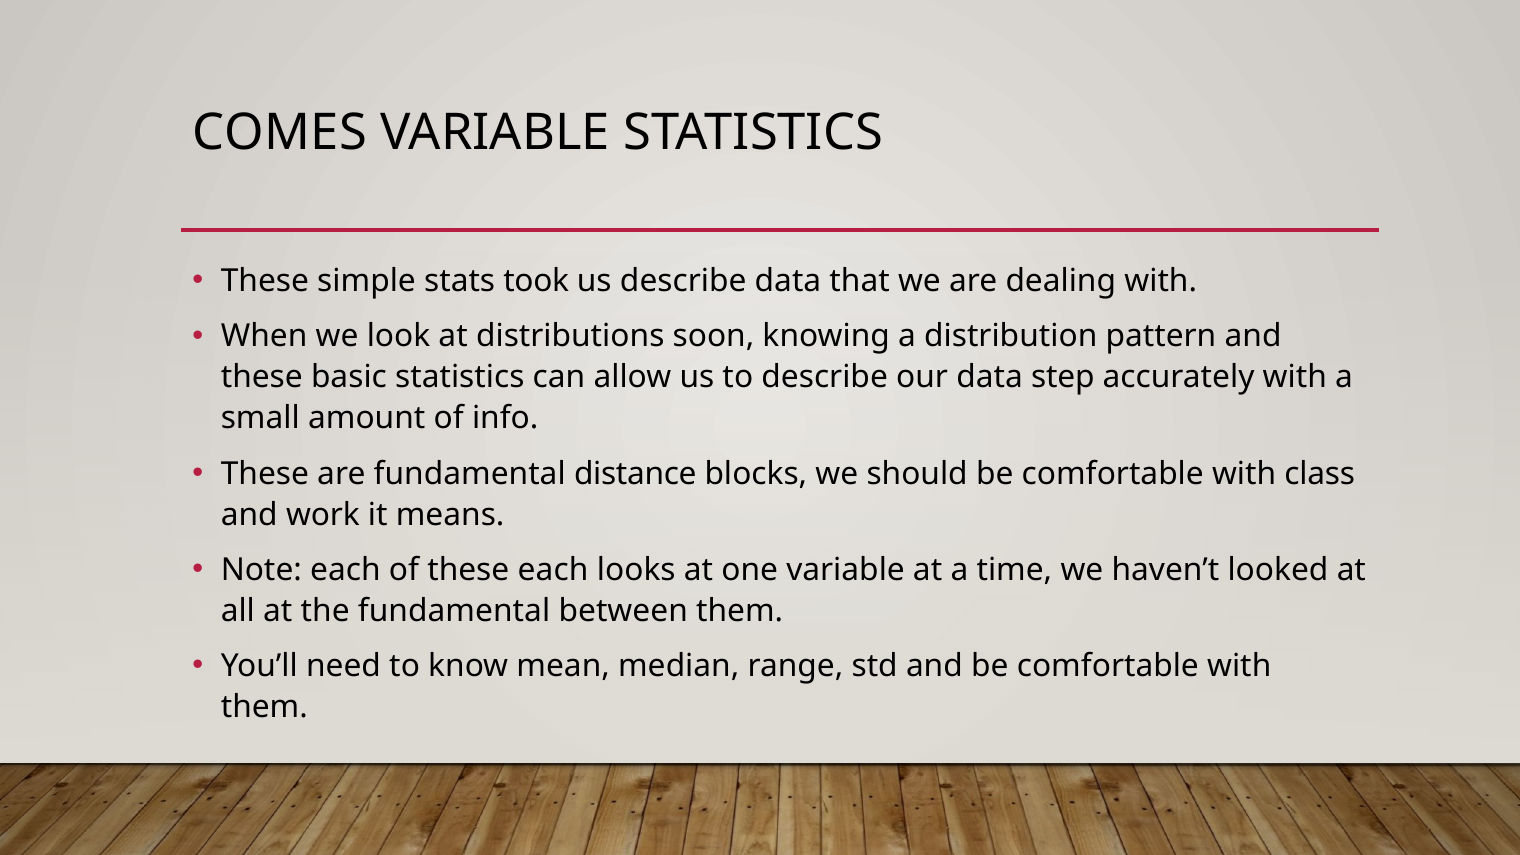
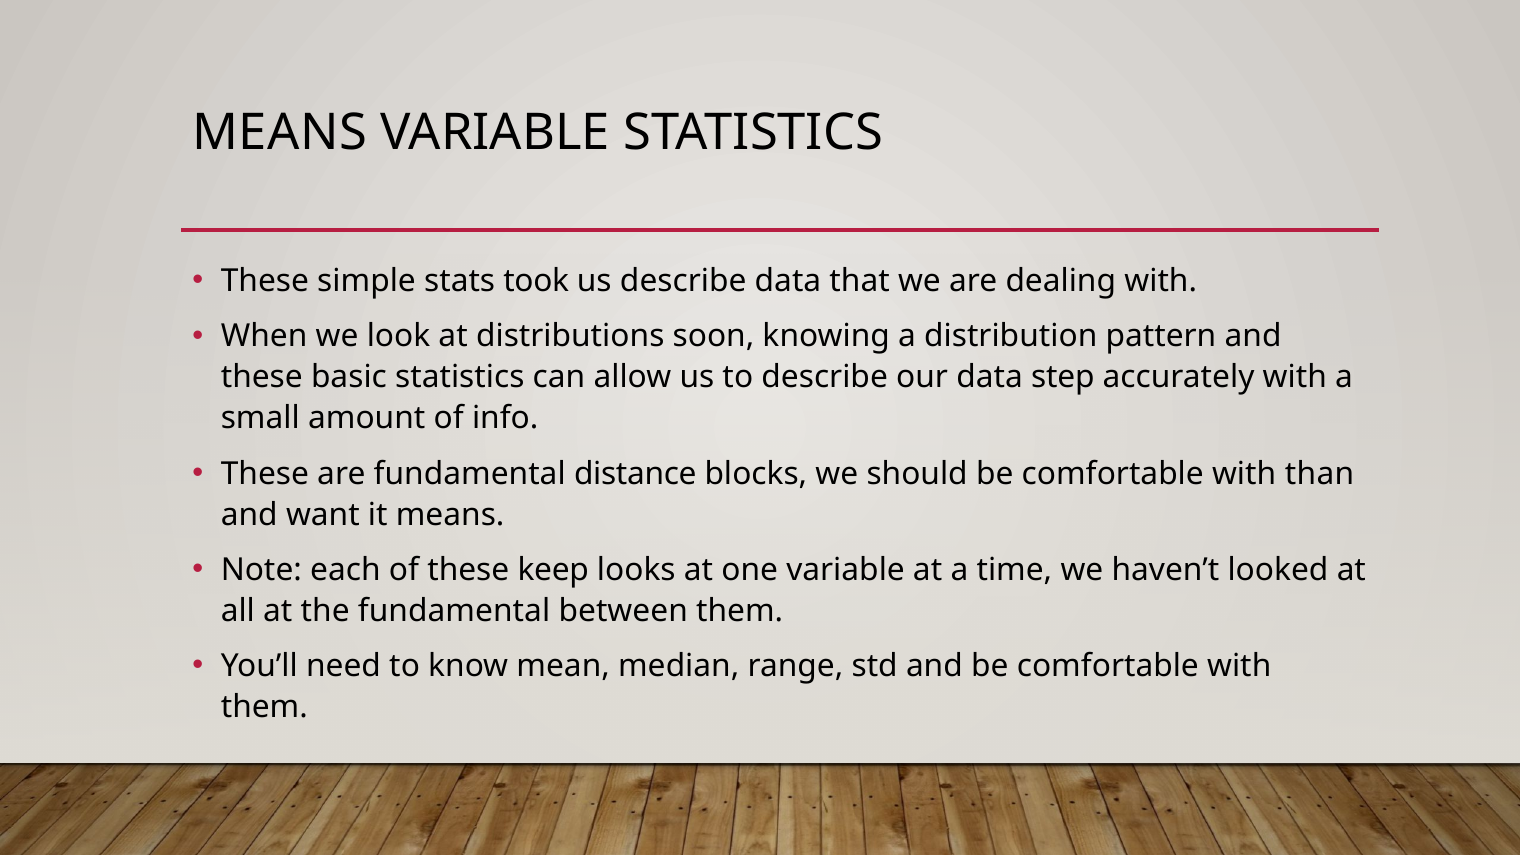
COMES: COMES -> MEANS (280, 133)
class: class -> than (1320, 474)
work: work -> want (323, 515)
these each: each -> keep (553, 570)
